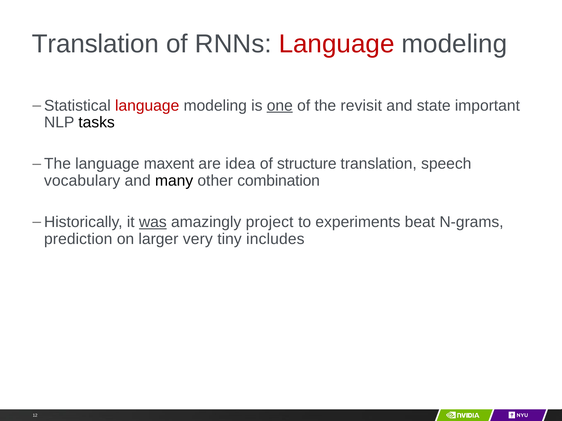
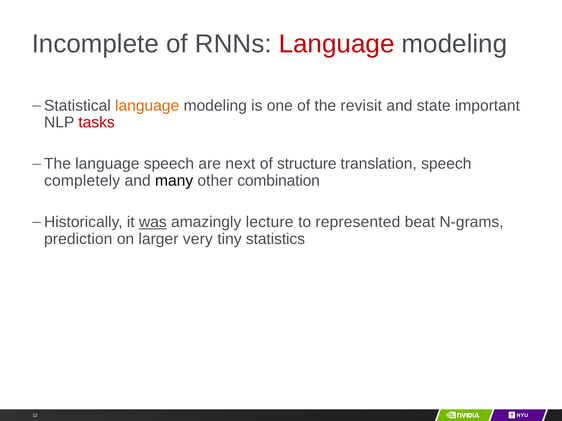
Translation: Translation -> Incomplete (95, 44)
language colour: red -> orange (147, 106)
one underline: present -> none (280, 106)
tasks colour: black -> red (97, 123)
language maxent: maxent -> speech (169, 164)
idea: idea -> next (240, 164)
vocabulary: vocabulary -> completely (82, 181)
project: project -> lecture (270, 222)
experiments: experiments -> represented (358, 222)
includes: includes -> statistics (275, 239)
